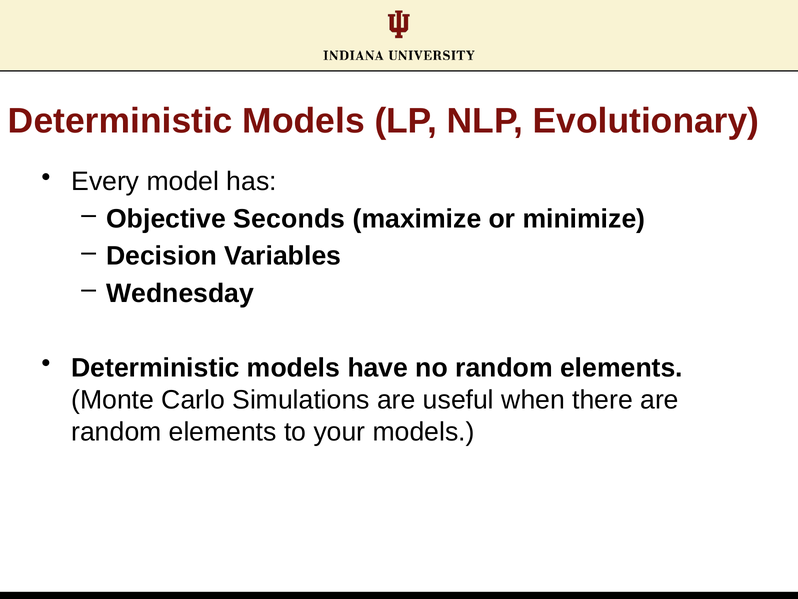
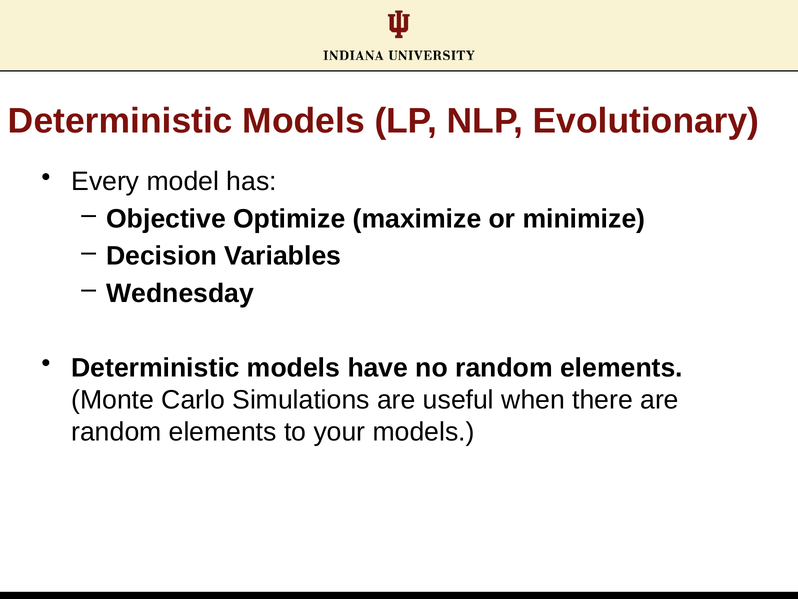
Seconds: Seconds -> Optimize (289, 219)
